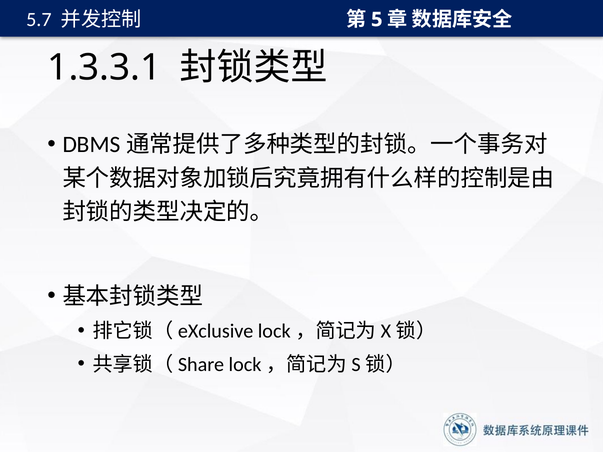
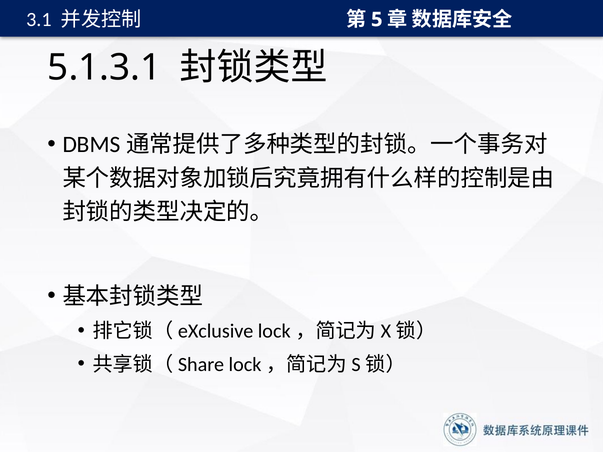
5.7: 5.7 -> 3.1 (39, 20)
1.3.3.1: 1.3.3.1 -> 5.1.3.1 (104, 68)
